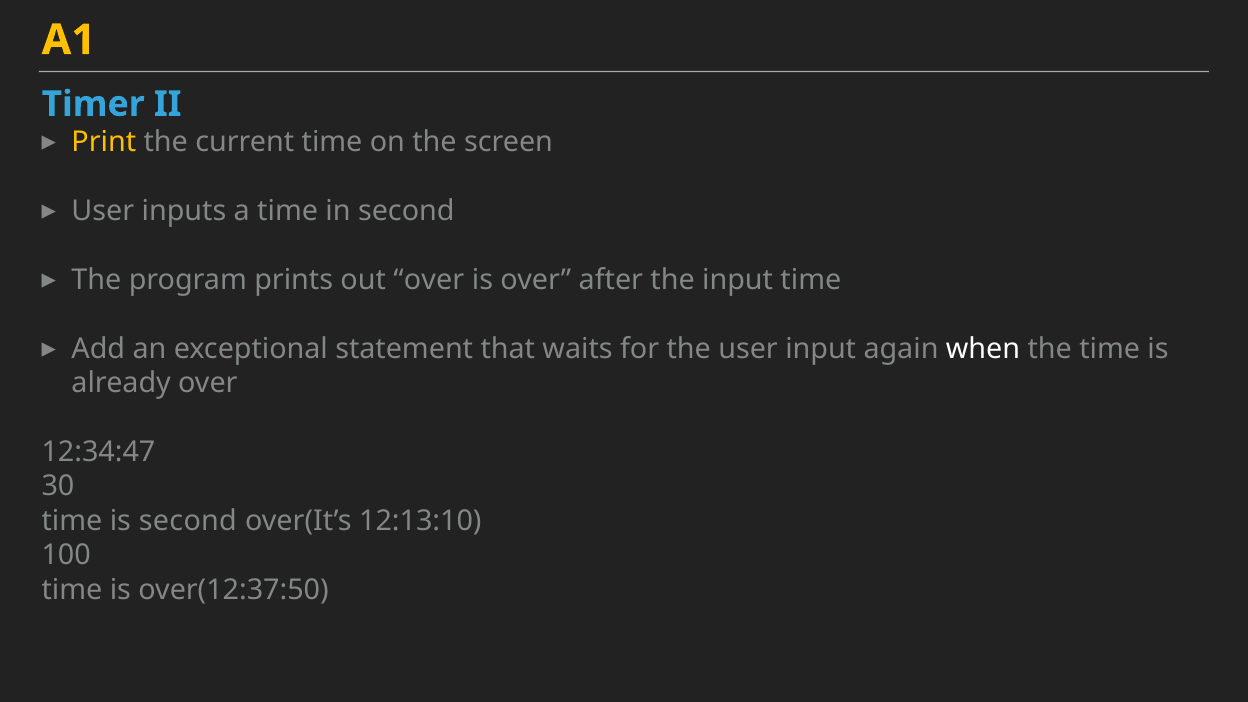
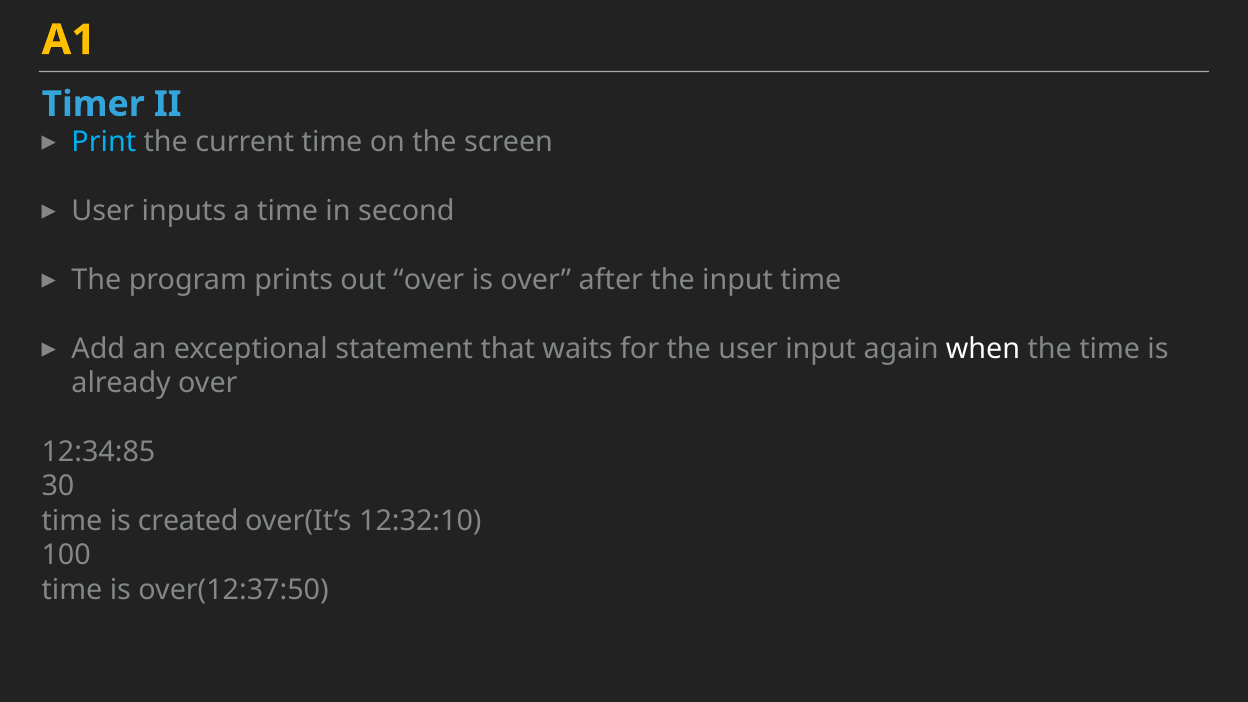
Print colour: yellow -> light blue (104, 142)
12:34:47: 12:34:47 -> 12:34:85 (98, 452)
is second: second -> created (188, 521)
12:13:10: 12:13:10 -> 12:32:10 (420, 521)
